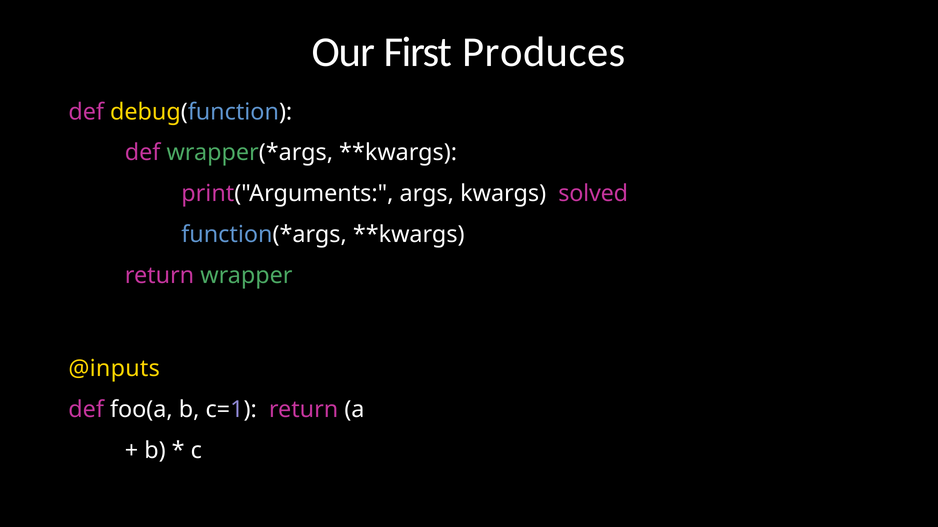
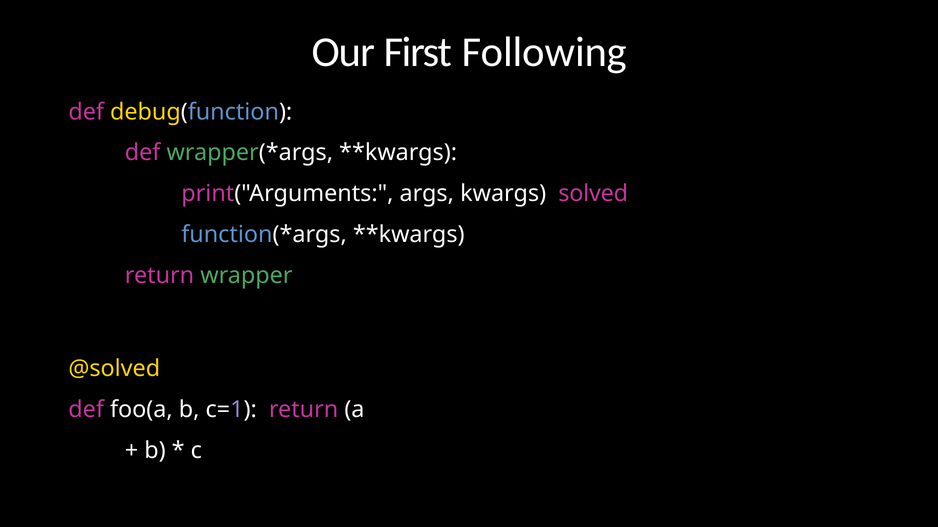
Produces: Produces -> Following (544, 52)
@inputs: @inputs -> @solved (114, 369)
